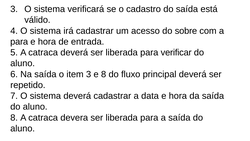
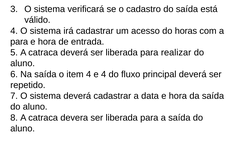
sobre: sobre -> horas (186, 31)
verificar: verificar -> realizar (176, 52)
item 3: 3 -> 4 (89, 74)
e 8: 8 -> 4 (104, 74)
